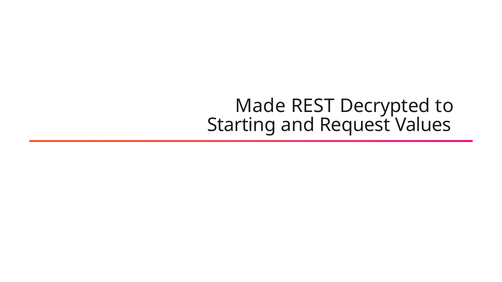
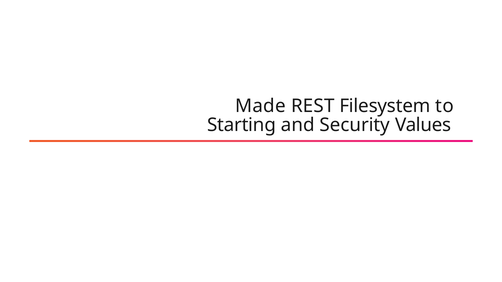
Decrypted: Decrypted -> Filesystem (385, 106)
Request: Request -> Security (355, 125)
